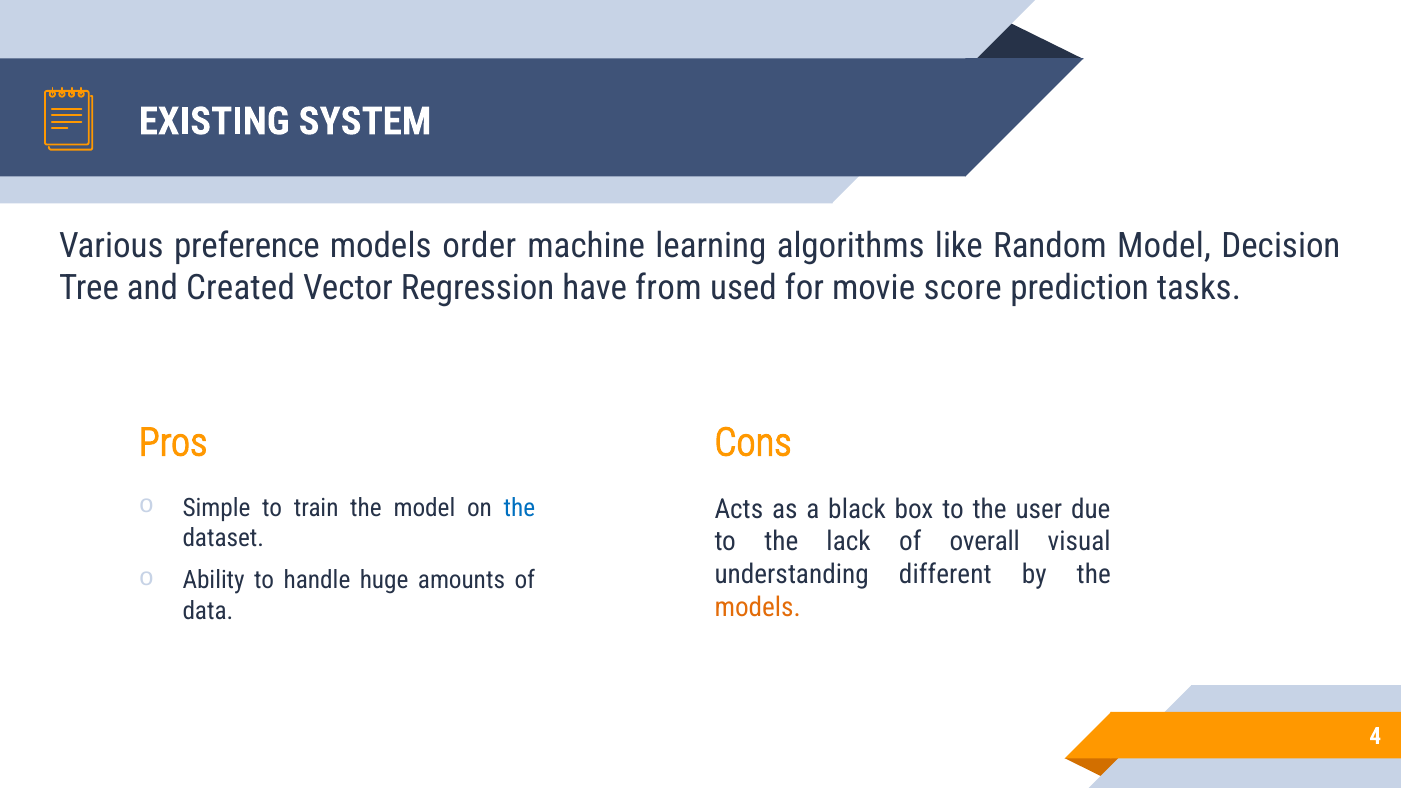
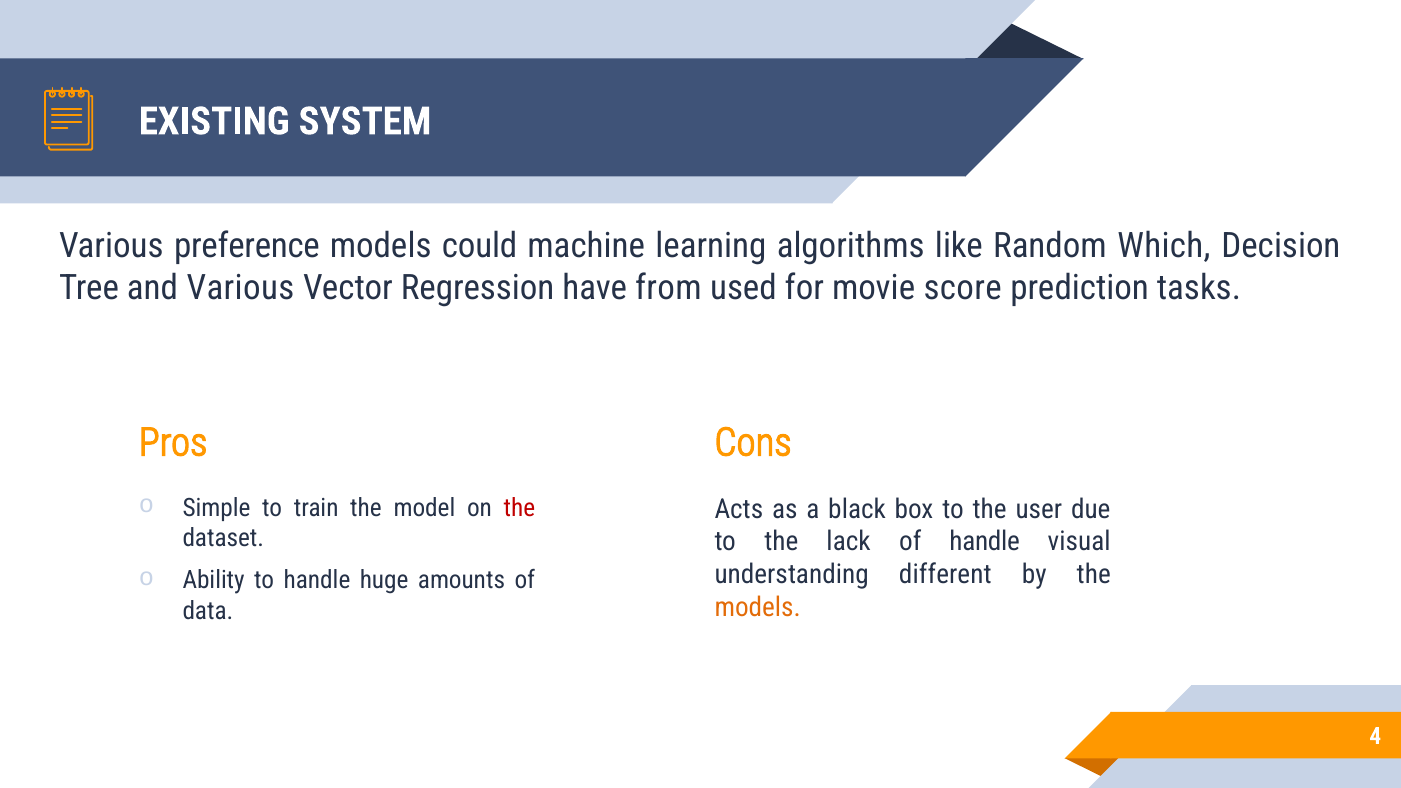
order: order -> could (480, 246)
Random Model: Model -> Which (1164, 246)
and Created: Created -> Various (240, 288)
the colour: blue -> red (519, 508)
of overall: overall -> handle (985, 542)
